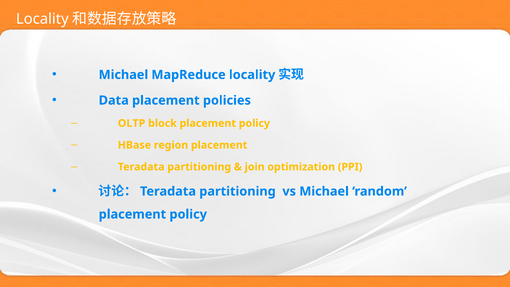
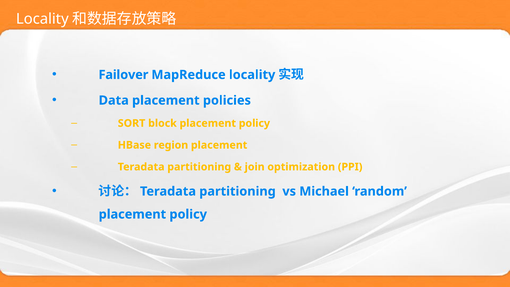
Michael: Michael -> Failover (123, 75)
OLTP: OLTP -> SORT (132, 123)
